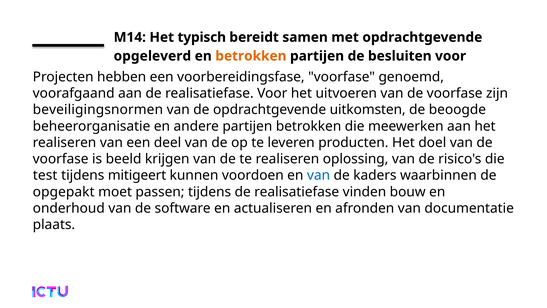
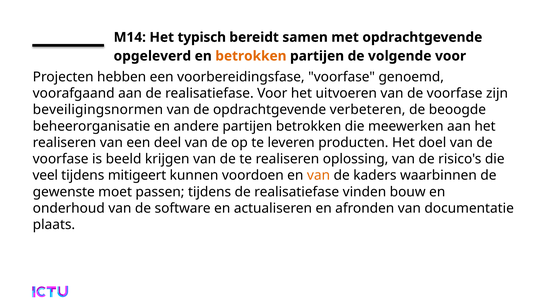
besluiten: besluiten -> volgende (400, 56)
uitkomsten: uitkomsten -> verbeteren (368, 110)
test: test -> veel (45, 175)
van colour: blue -> orange (319, 175)
opgepakt: opgepakt -> gewenste (64, 192)
